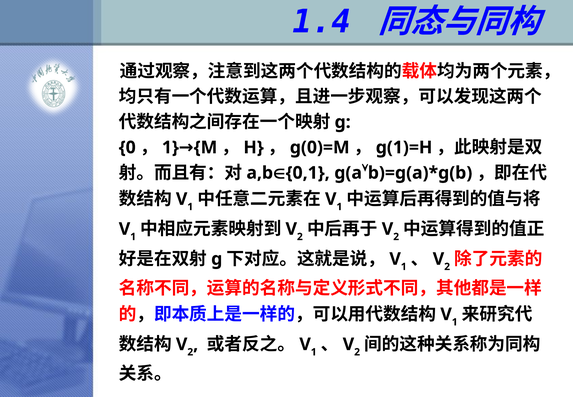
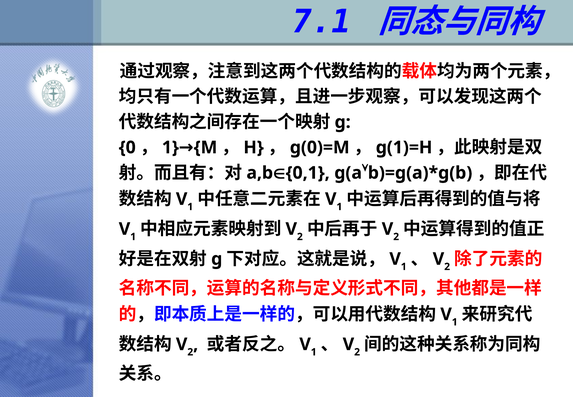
1.4: 1.4 -> 7.1 (322, 22)
